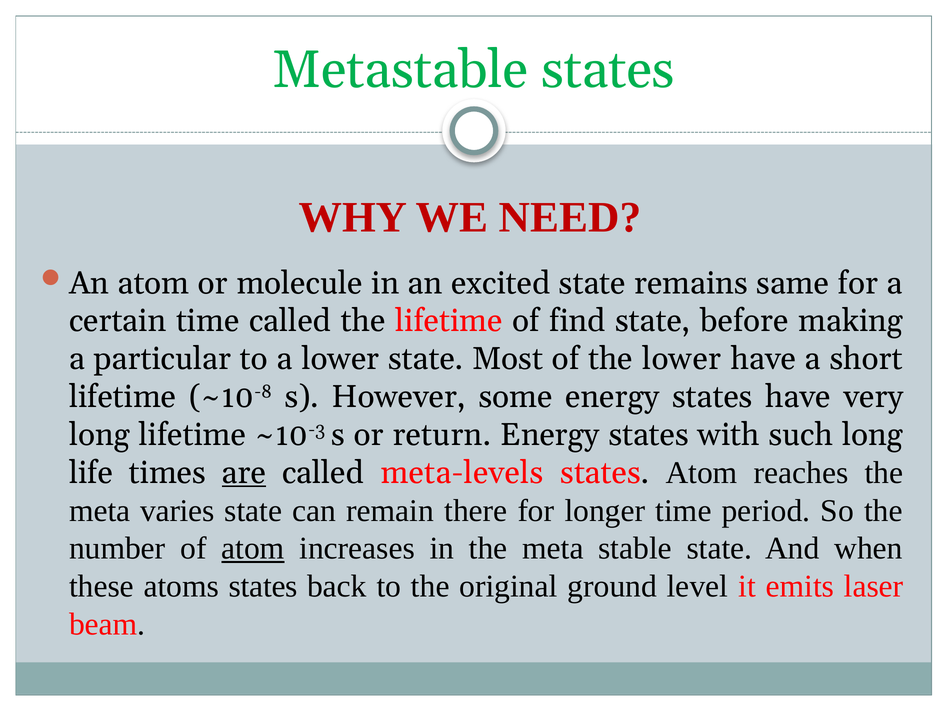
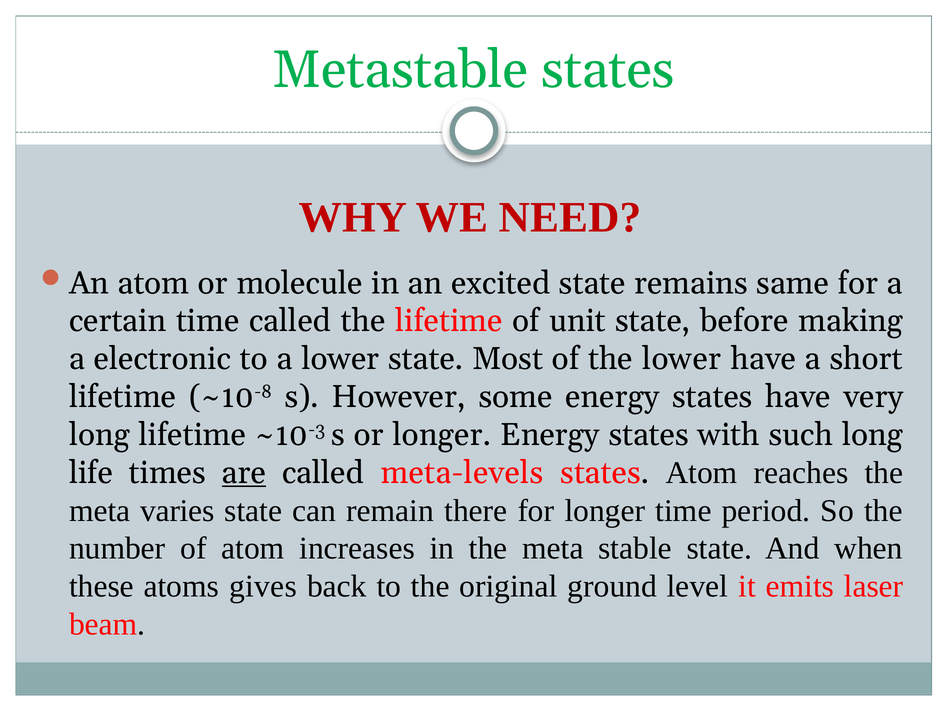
find: find -> unit (577, 321)
particular: particular -> electronic (162, 359)
or return: return -> longer (442, 435)
atom underline: present -> none (253, 549)
atoms states: states -> gives (263, 586)
